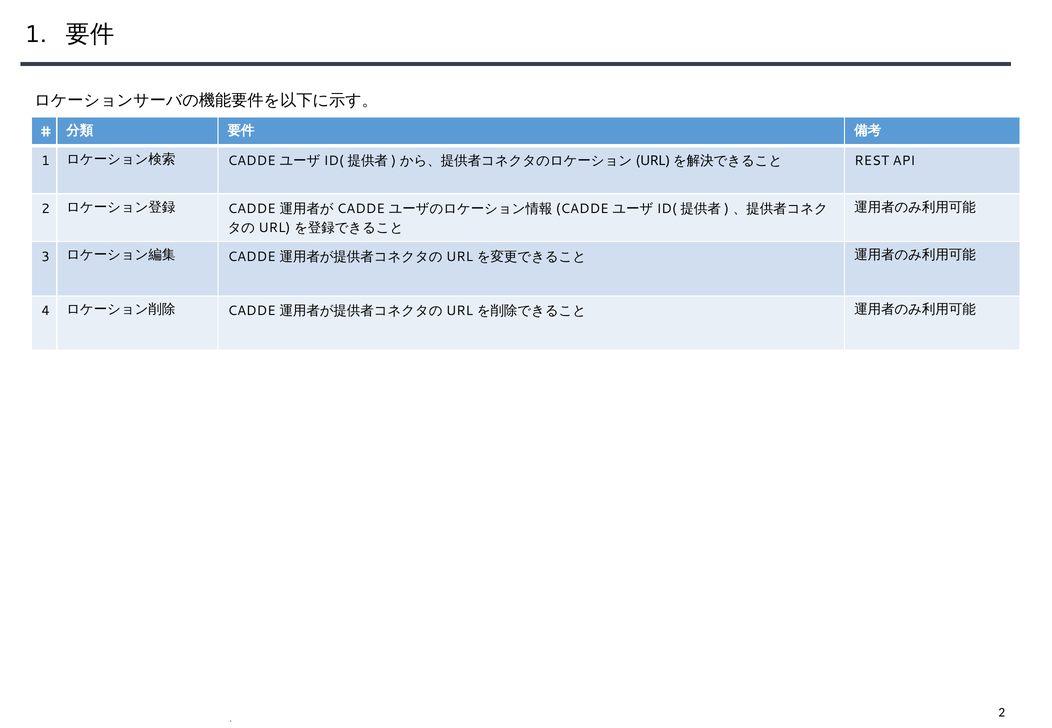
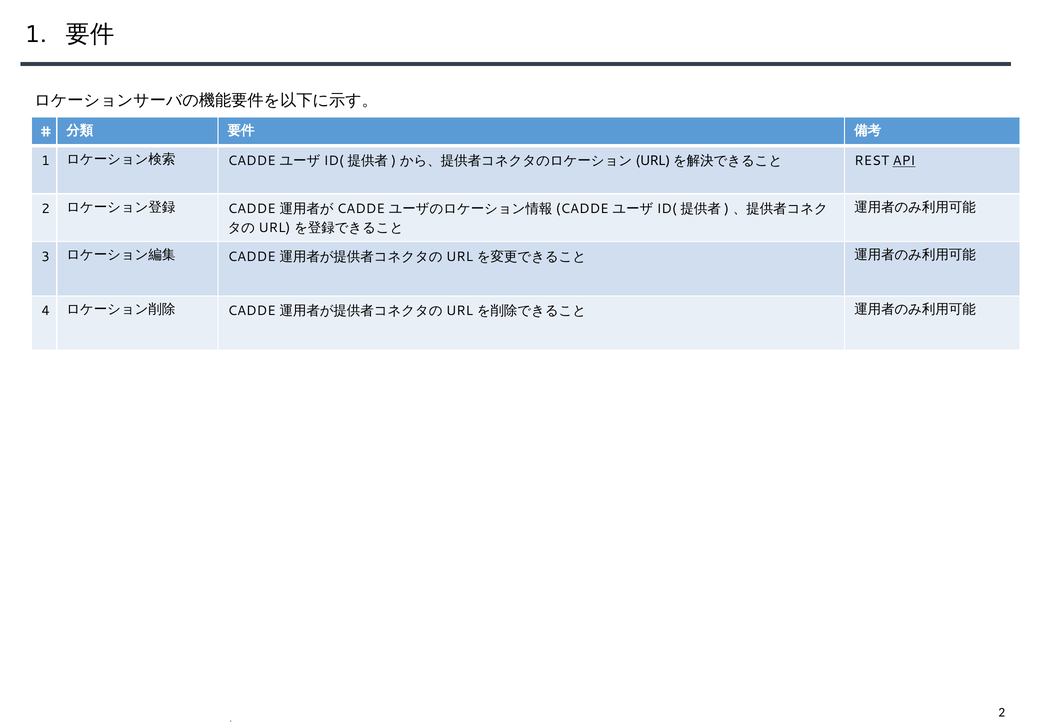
API underline: none -> present (904, 161)
